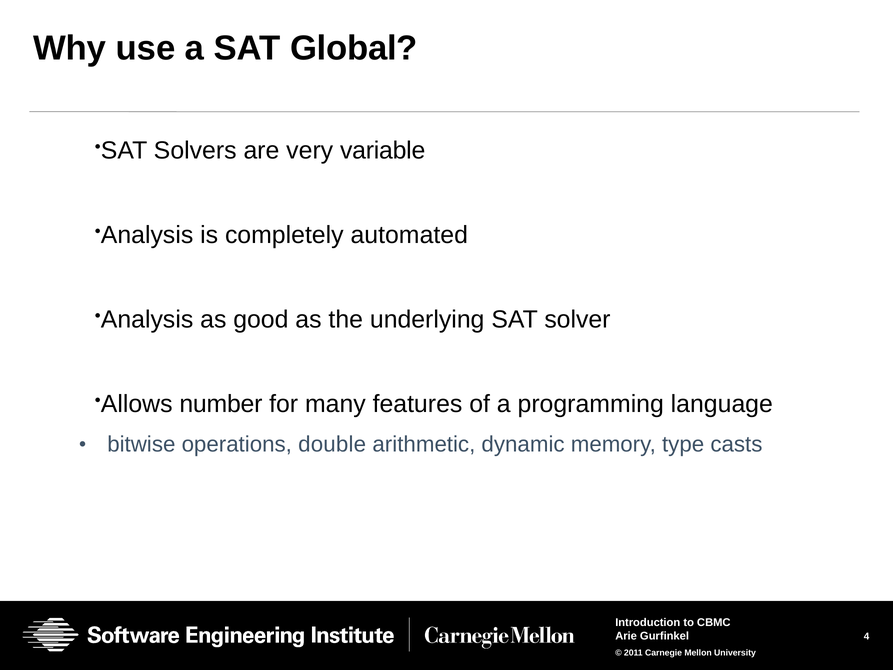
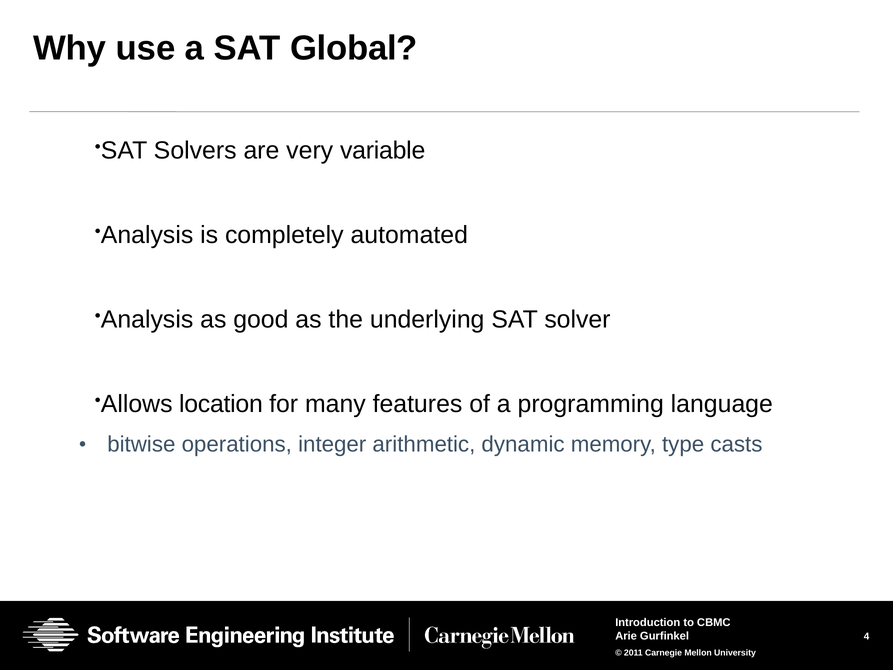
number: number -> location (221, 404)
double: double -> integer (332, 444)
